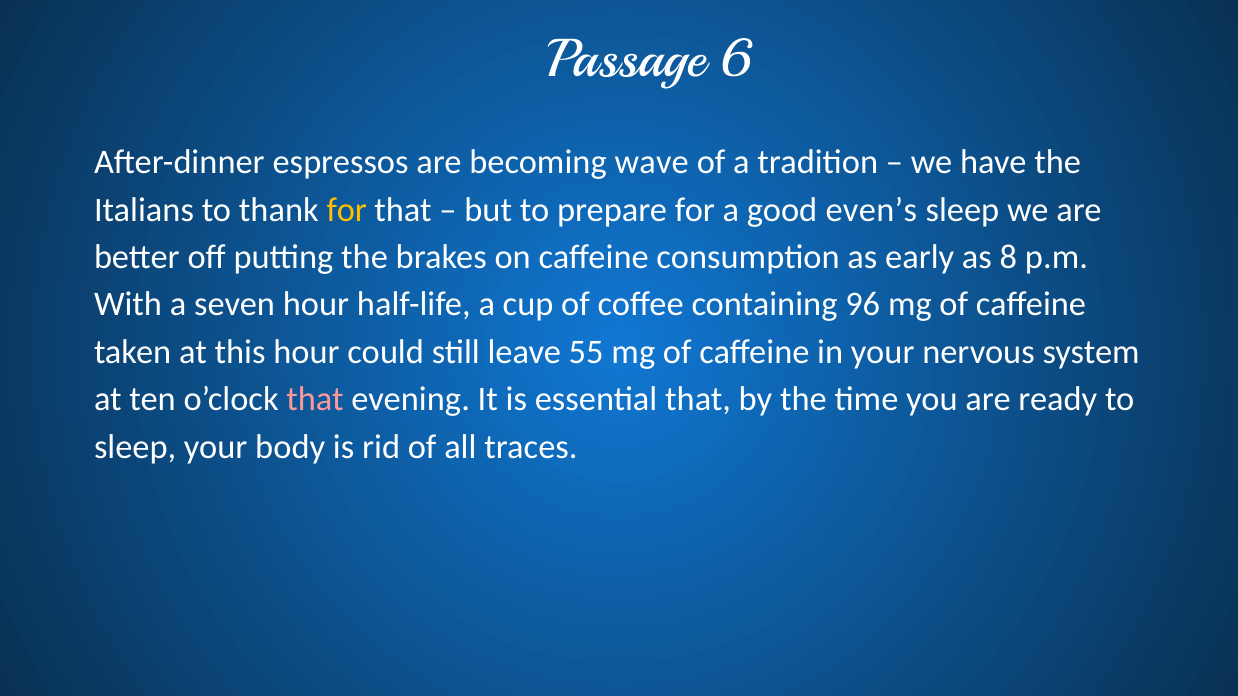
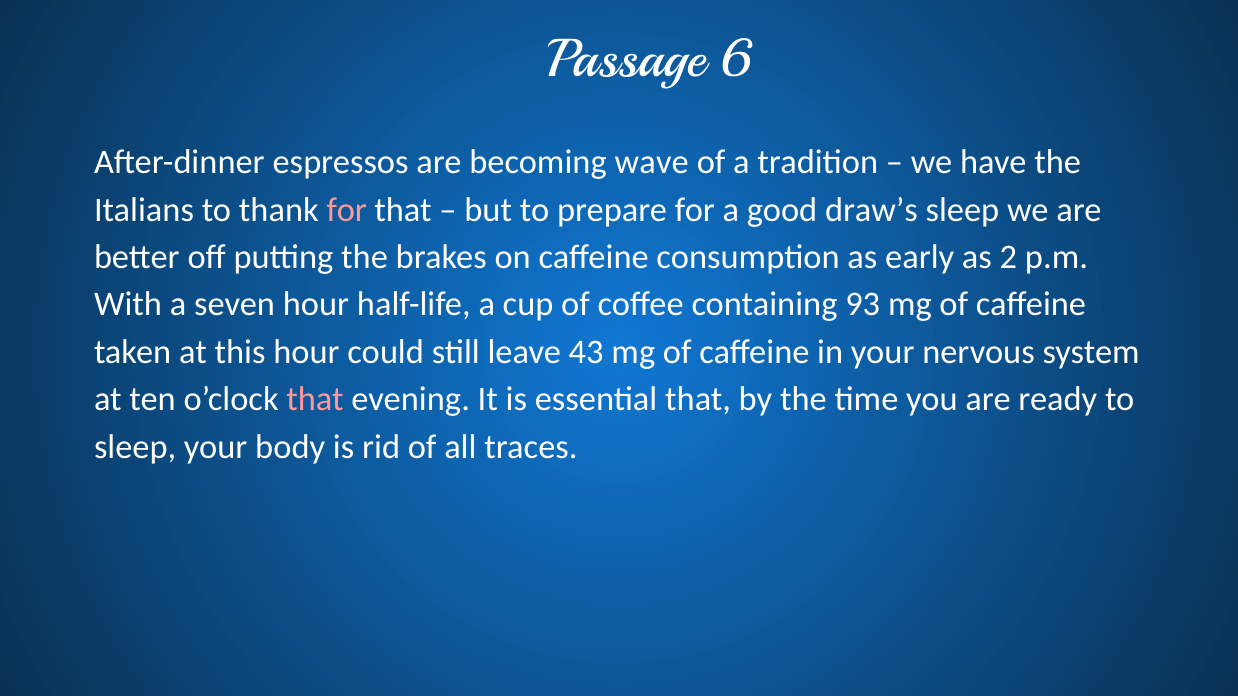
for colour: yellow -> pink (347, 210)
even’s: even’s -> draw’s (871, 210)
8: 8 -> 2 (1008, 257)
96: 96 -> 93 (863, 305)
55: 55 -> 43 (586, 352)
